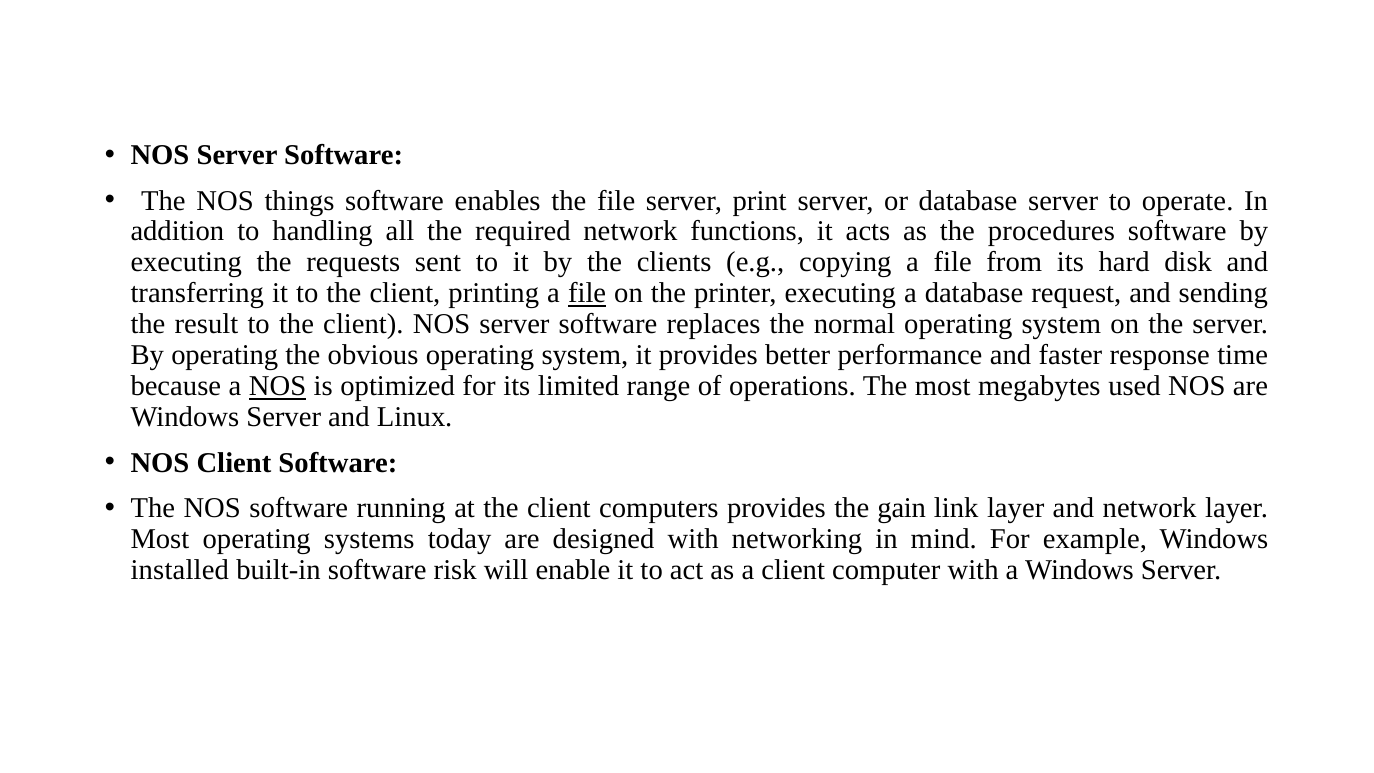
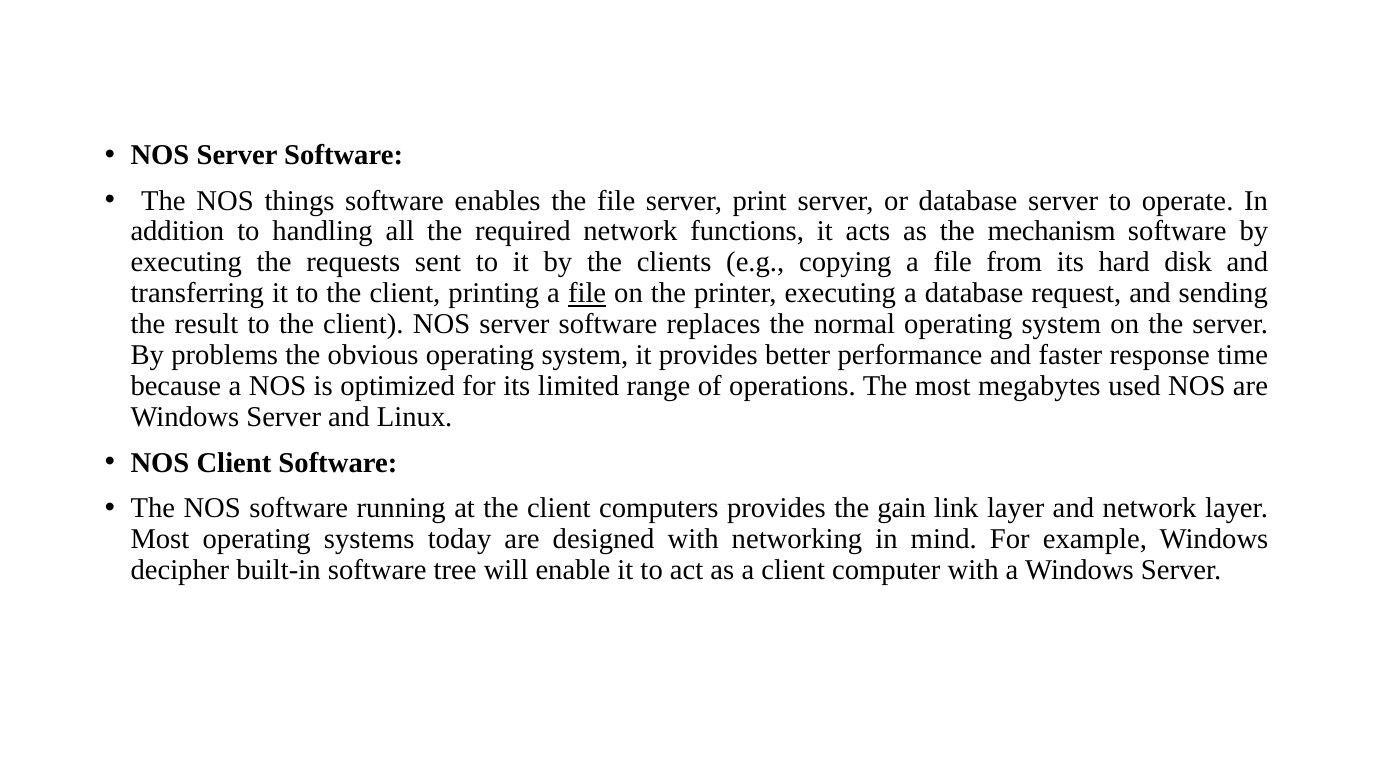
procedures: procedures -> mechanism (1052, 231)
By operating: operating -> problems (225, 355)
NOS underline: present -> none (278, 386)
installed: installed -> decipher (180, 570)
risk: risk -> tree (455, 570)
